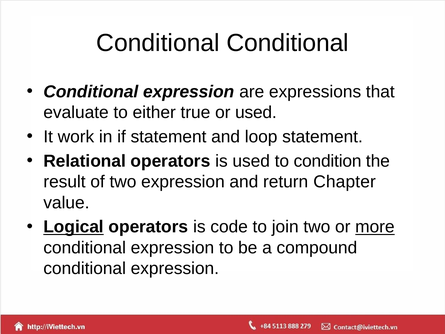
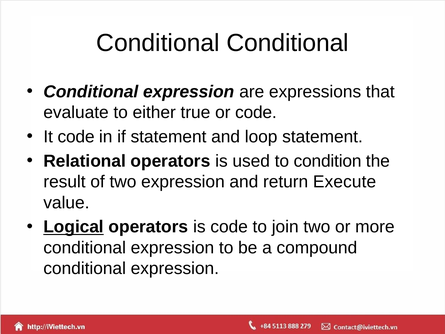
or used: used -> code (256, 112)
It work: work -> code (76, 137)
Chapter: Chapter -> Execute (345, 182)
more underline: present -> none (375, 227)
